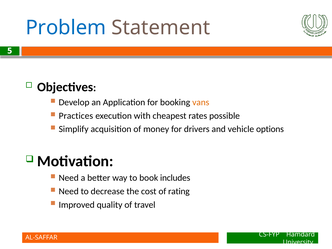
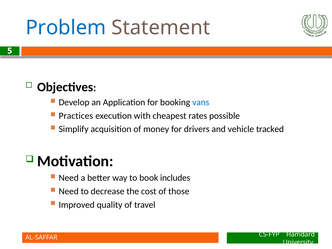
vans colour: orange -> blue (201, 102)
options: options -> tracked (270, 129)
rating: rating -> those (179, 191)
